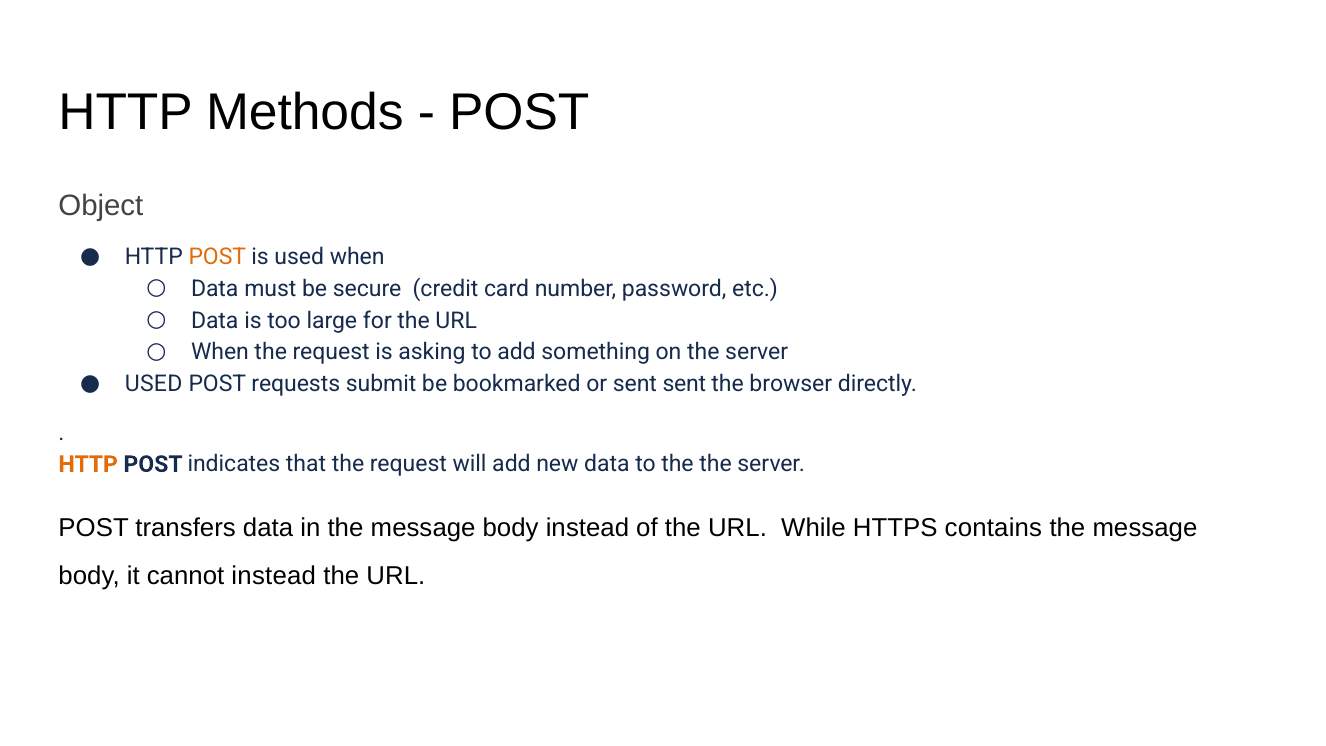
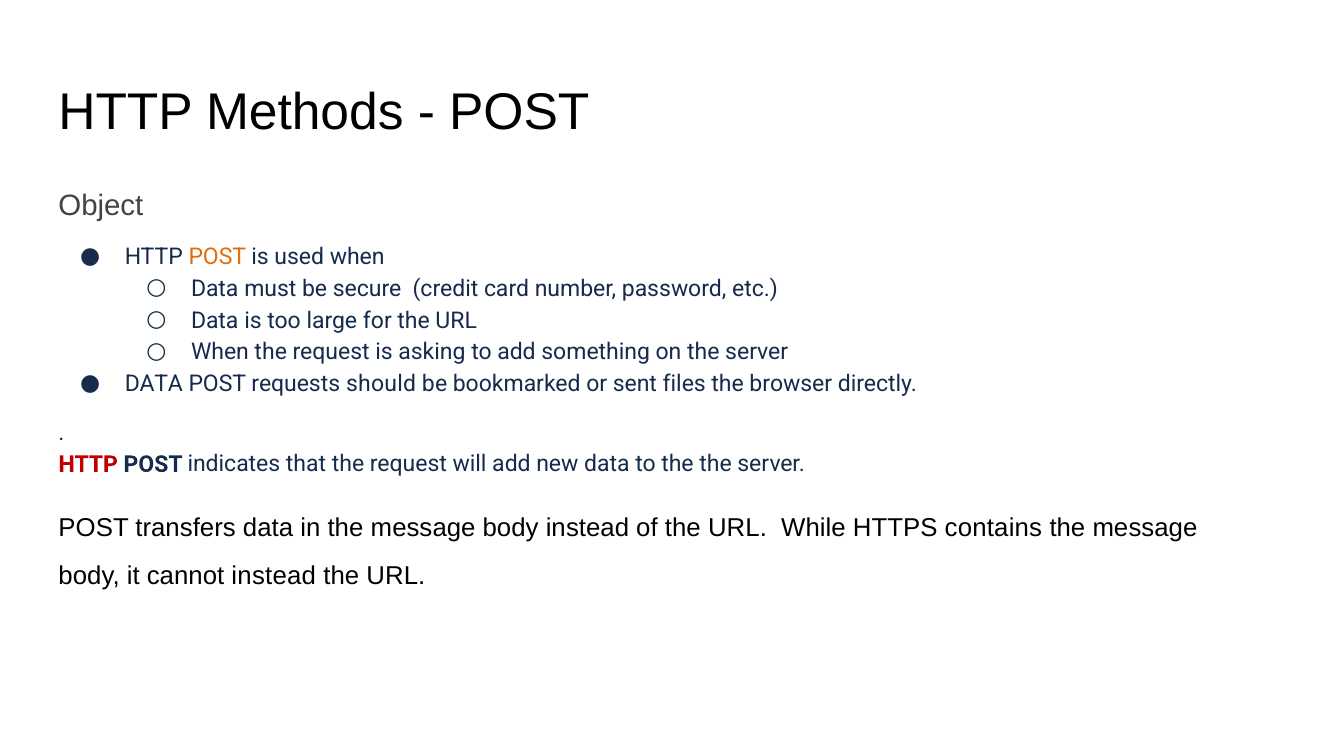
USED: USED -> DATA (154, 384)
submit: submit -> should (381, 384)
sent sent: sent -> files (684, 384)
HTTP colour: orange -> red (88, 464)
